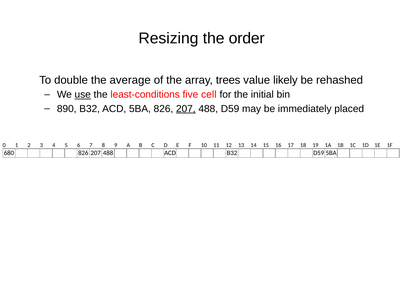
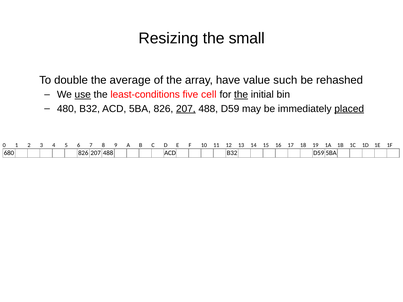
order: order -> small (247, 38)
trees: trees -> have (228, 80)
likely: likely -> such (285, 80)
the underline: none -> present (241, 95)
890: 890 -> 480 (67, 109)
placed underline: none -> present (349, 109)
